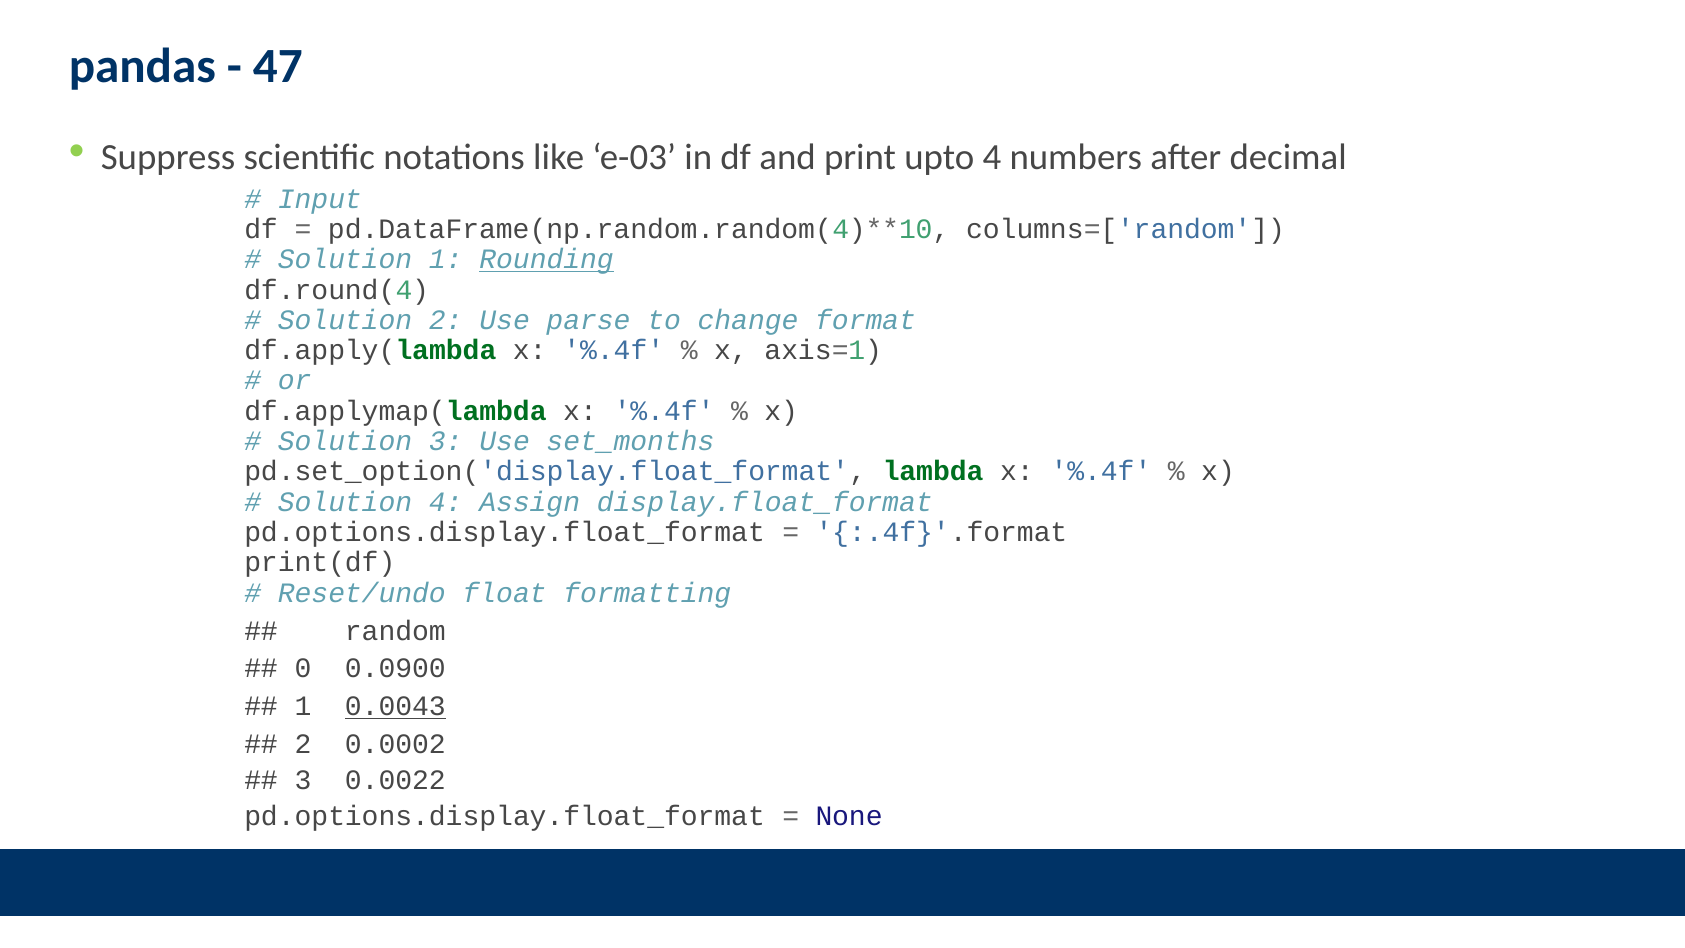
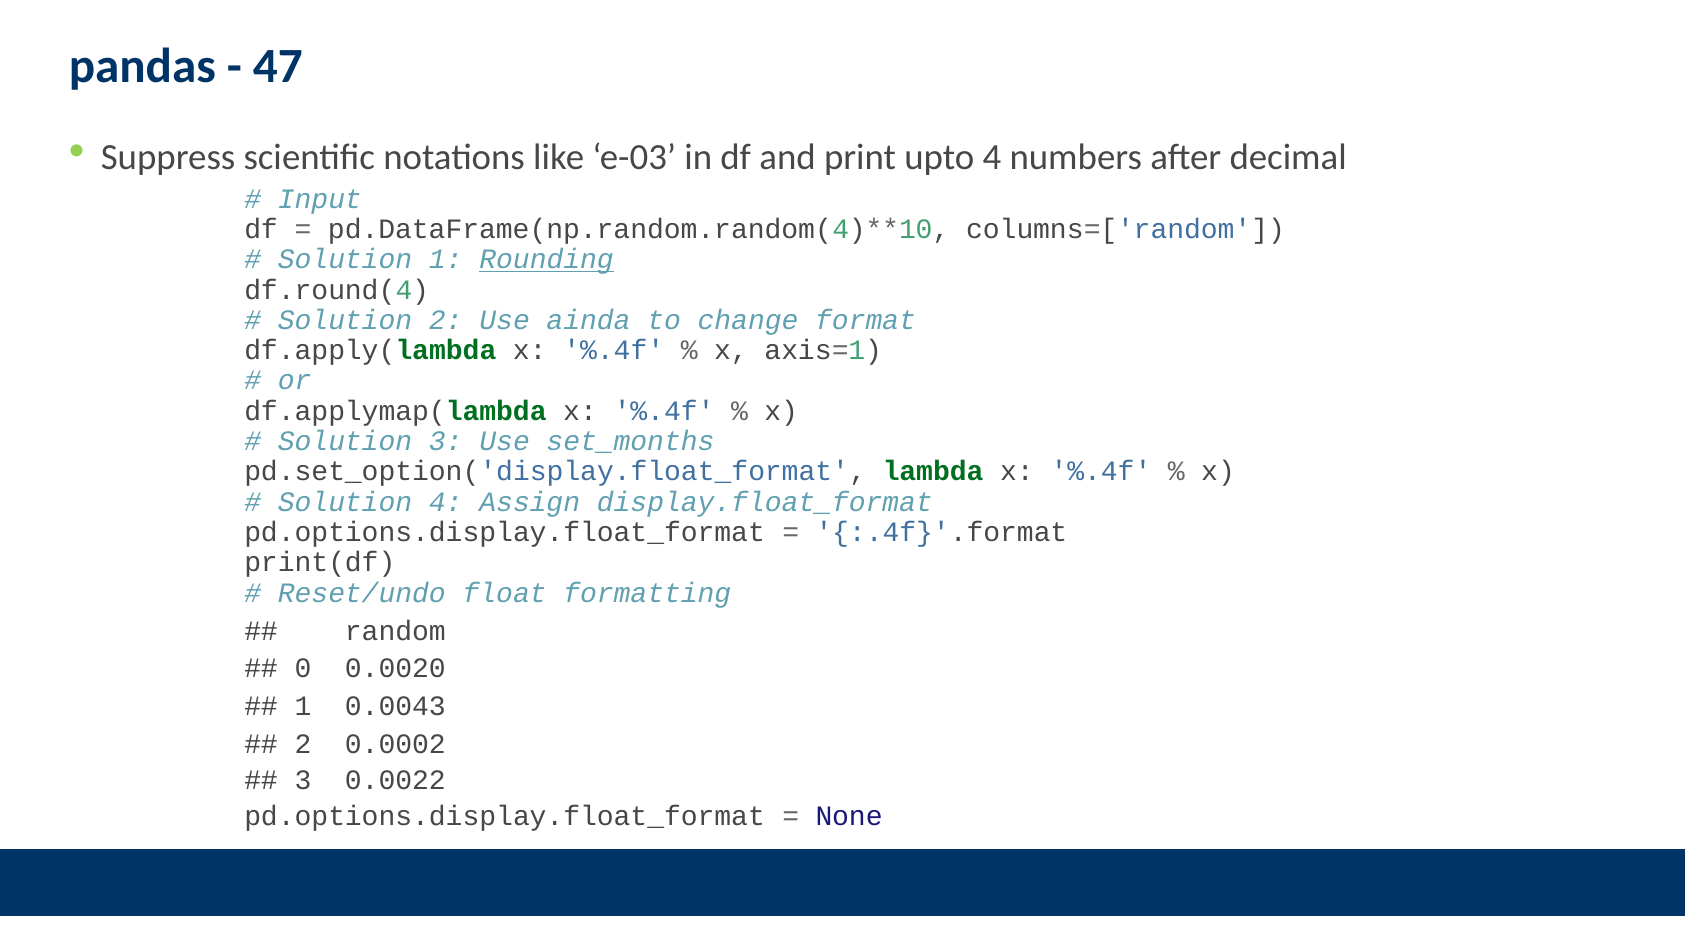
parse: parse -> ainda (588, 320)
0.0900: 0.0900 -> 0.0020 (395, 668)
0.0043 underline: present -> none (395, 706)
